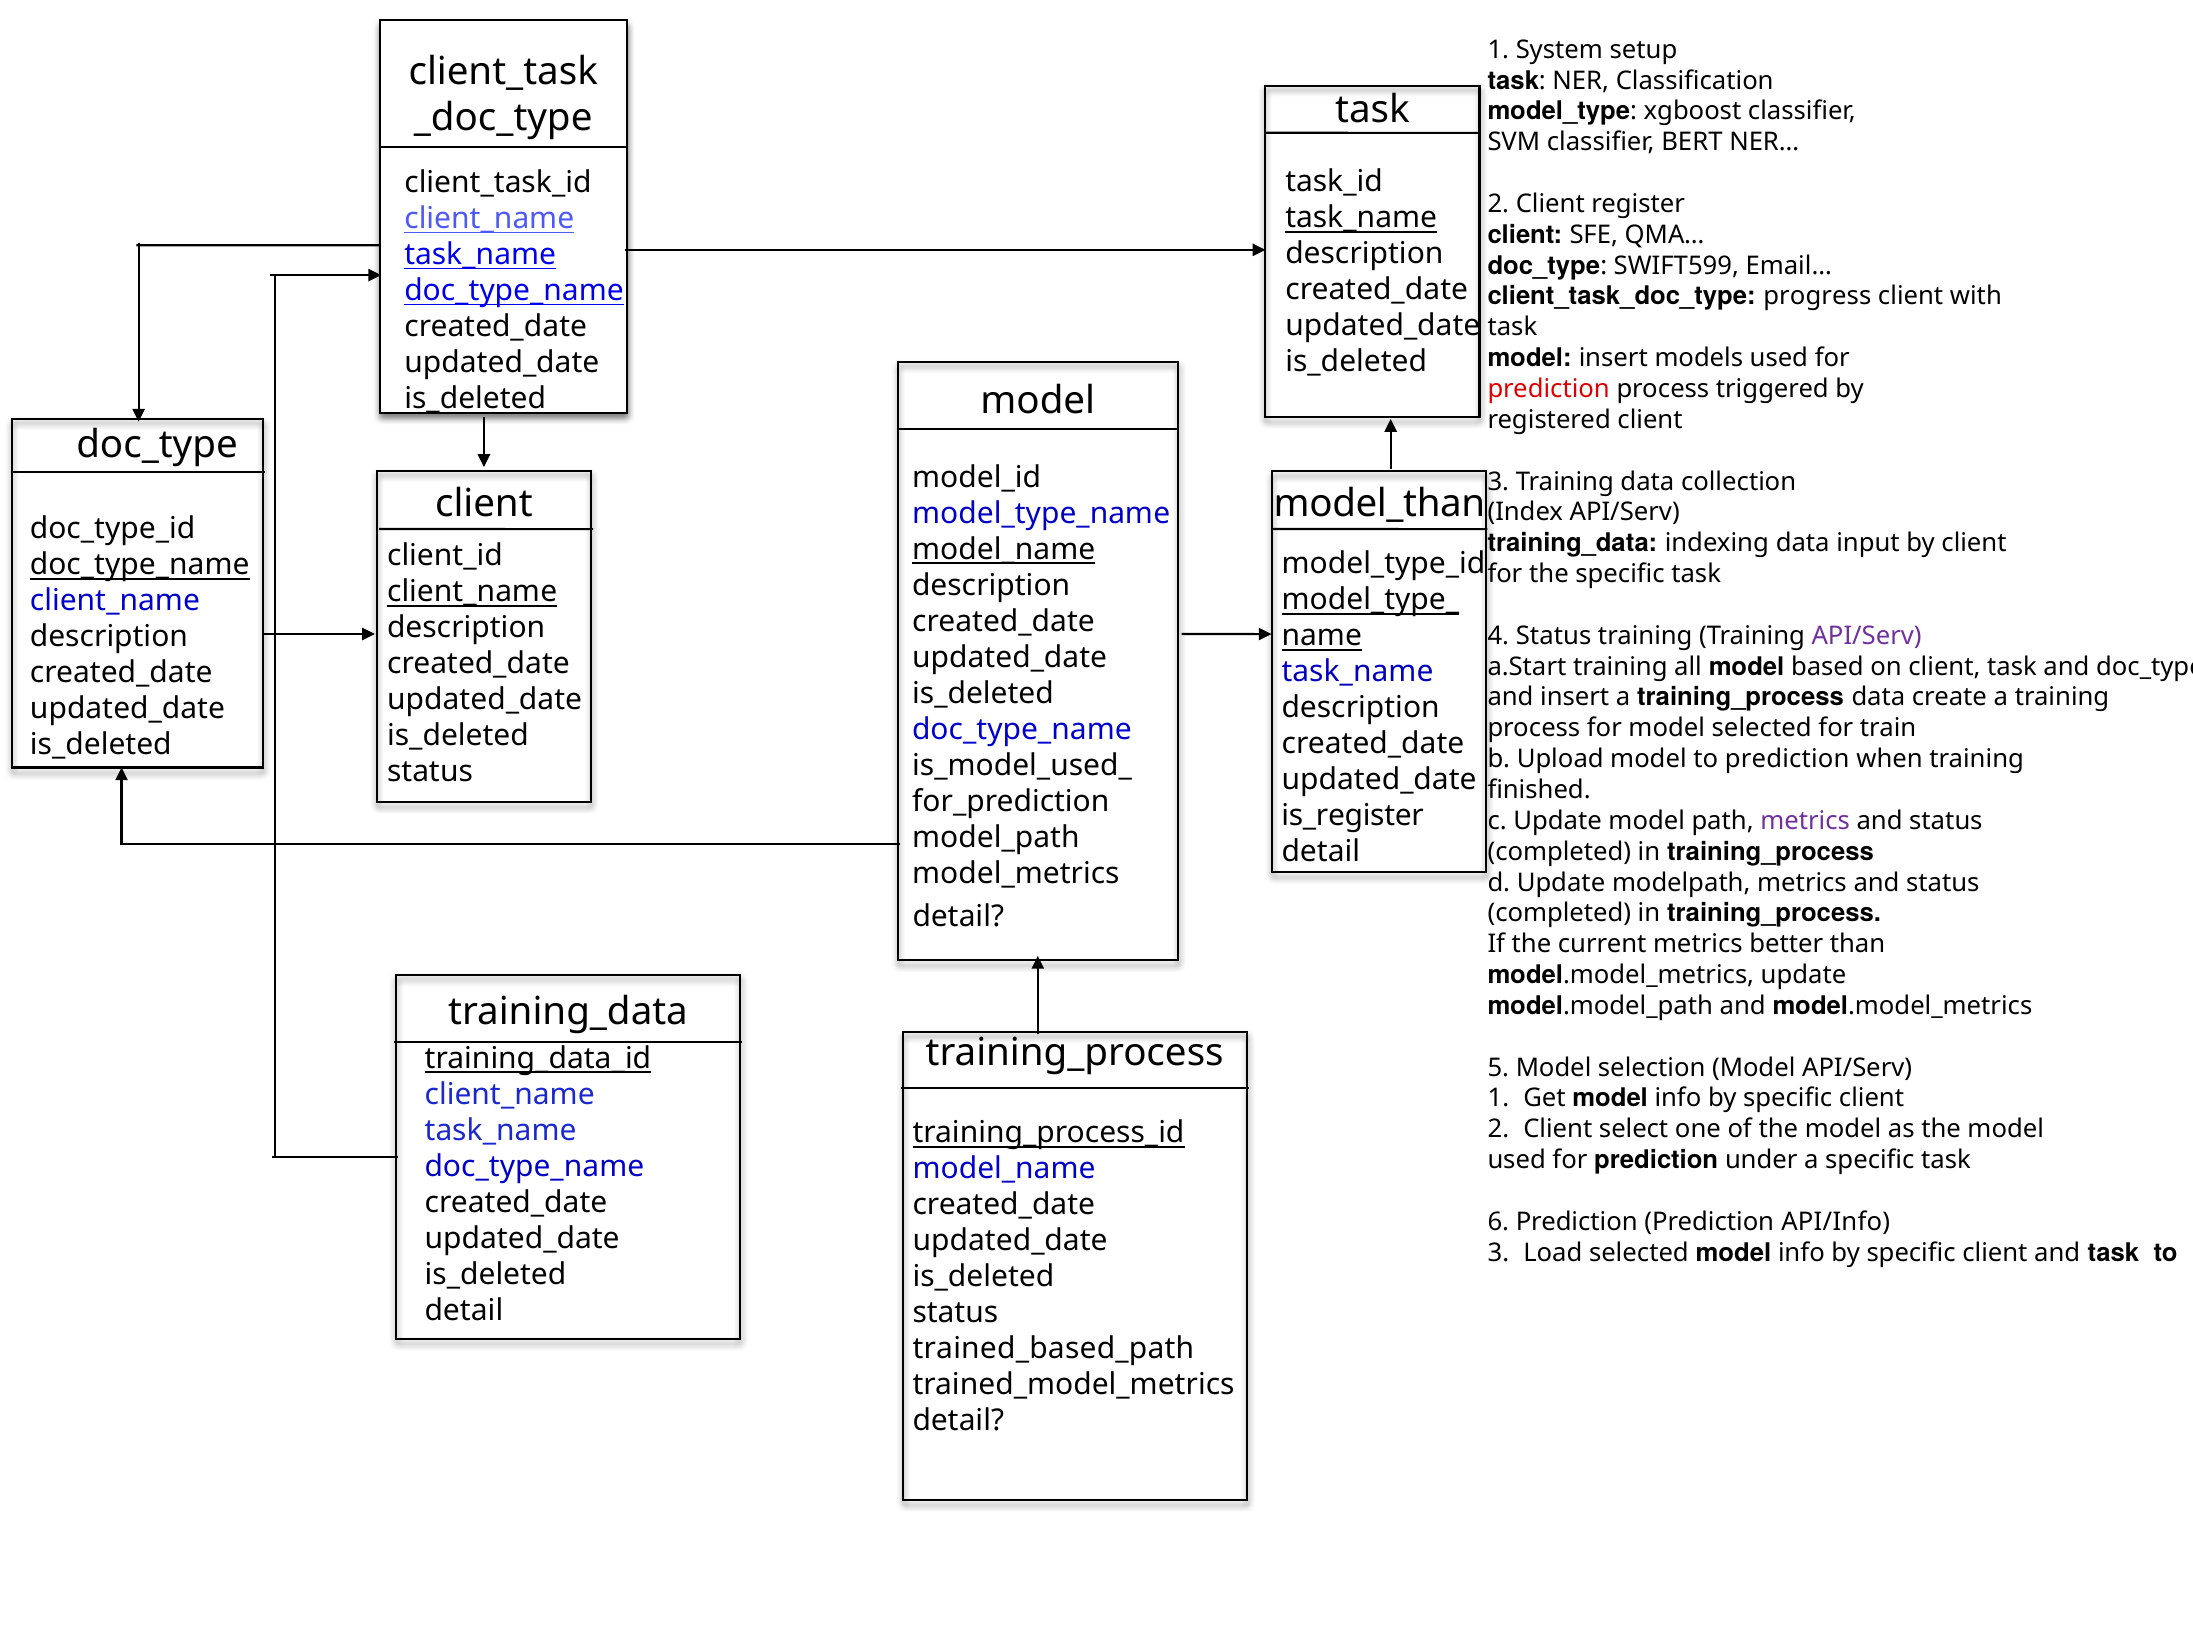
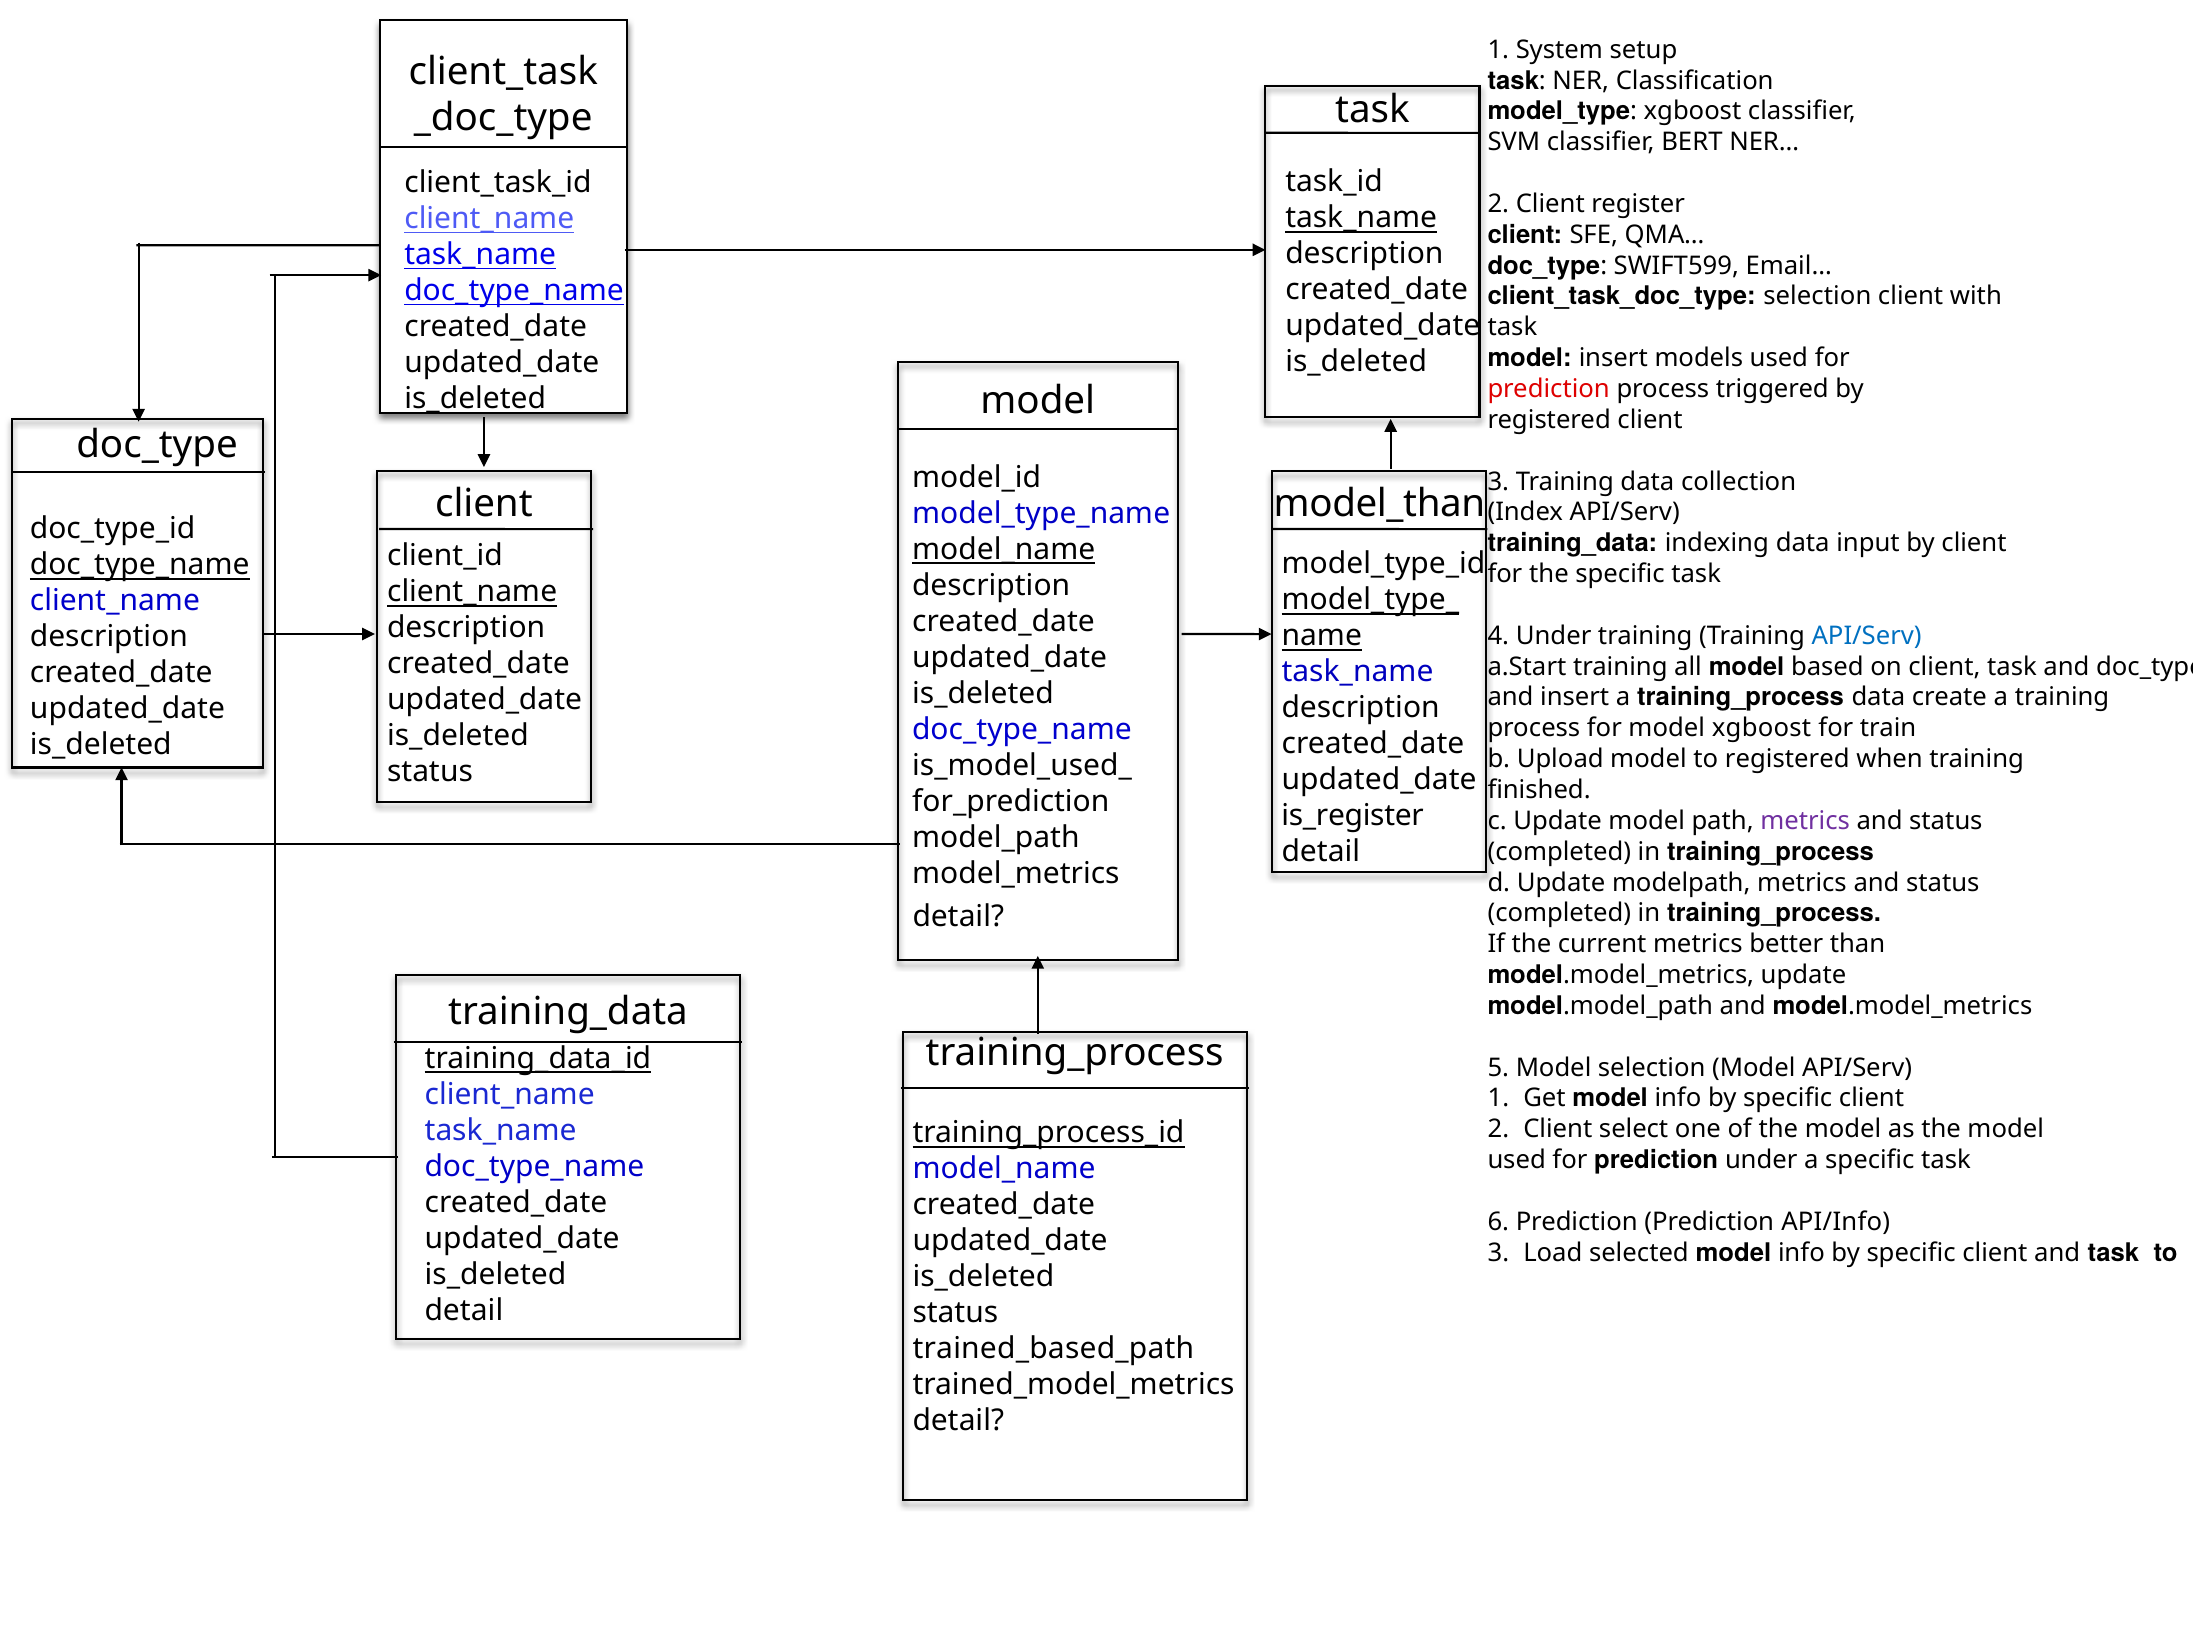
client_task_doc_type progress: progress -> selection (1817, 296)
4 Status: Status -> Under (1554, 636)
API/Serv colour: purple -> blue (1867, 636)
model selected: selected -> xgboost (1762, 728)
to prediction: prediction -> registered (1787, 759)
